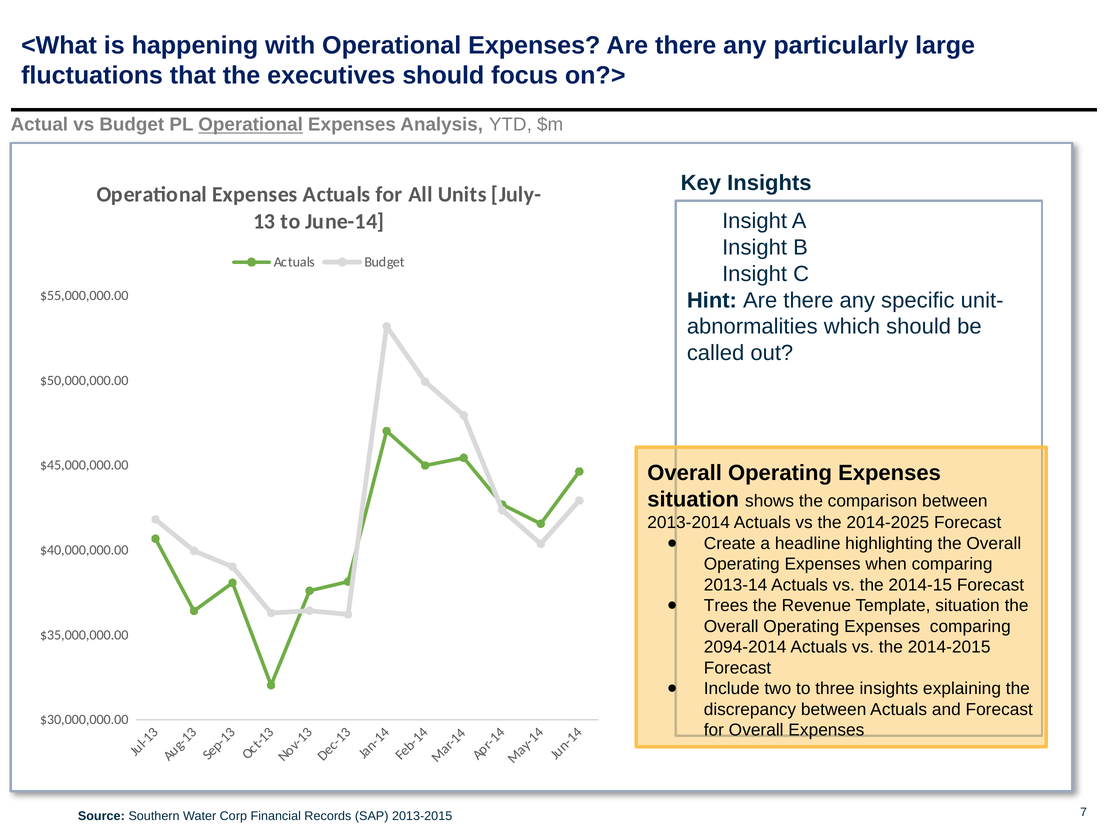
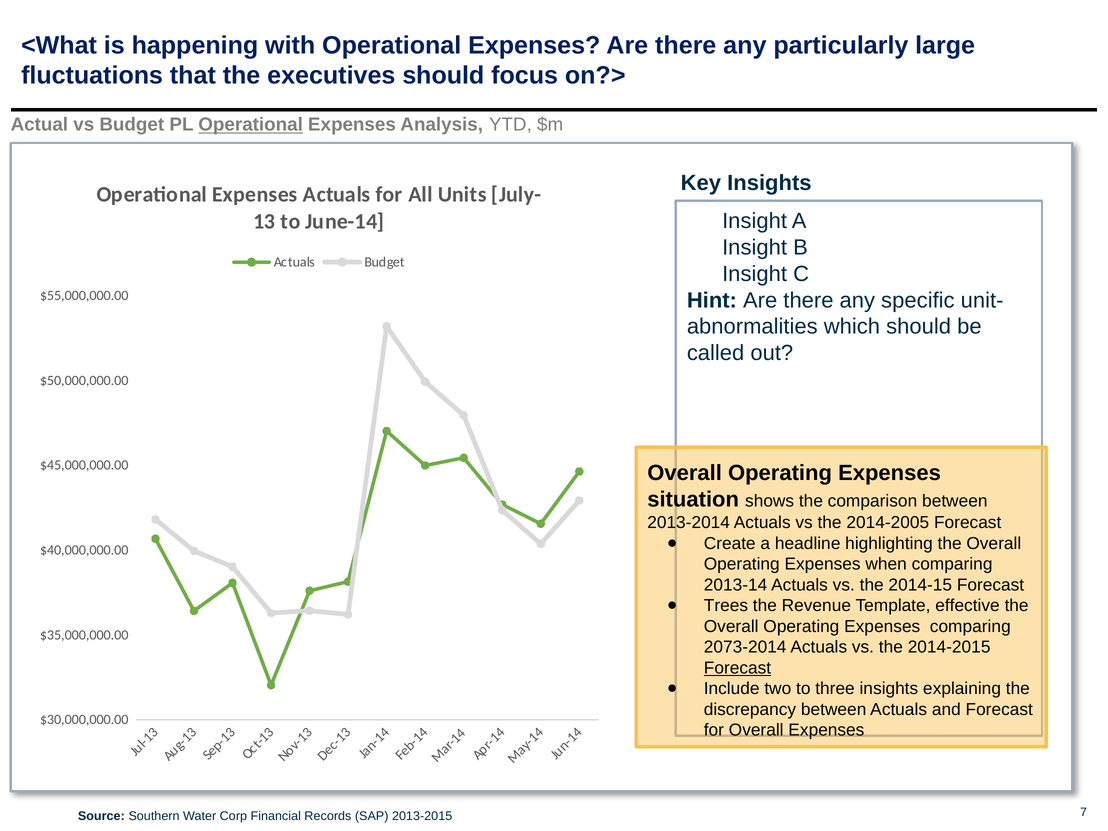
2014-2025: 2014-2025 -> 2014-2005 (888, 523)
Template situation: situation -> effective (967, 606)
2094-2014: 2094-2014 -> 2073-2014 (745, 647)
Forecast underline: none -> present (737, 668)
